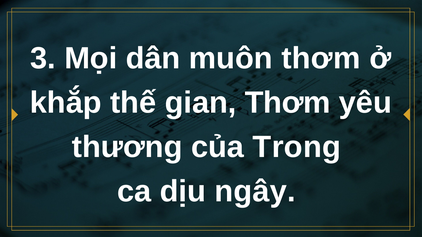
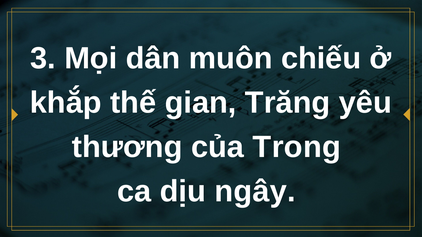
muôn thơm: thơm -> chiếu (321, 59)
gian Thơm: Thơm -> Trăng (288, 103)
